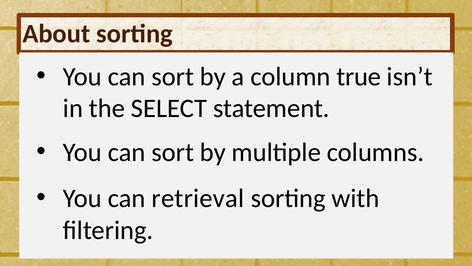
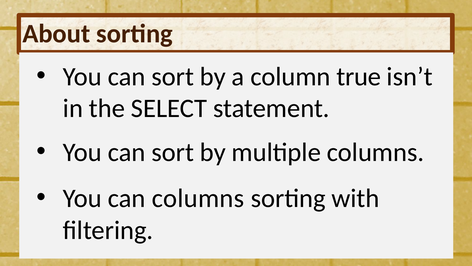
can retrieval: retrieval -> columns (198, 198)
